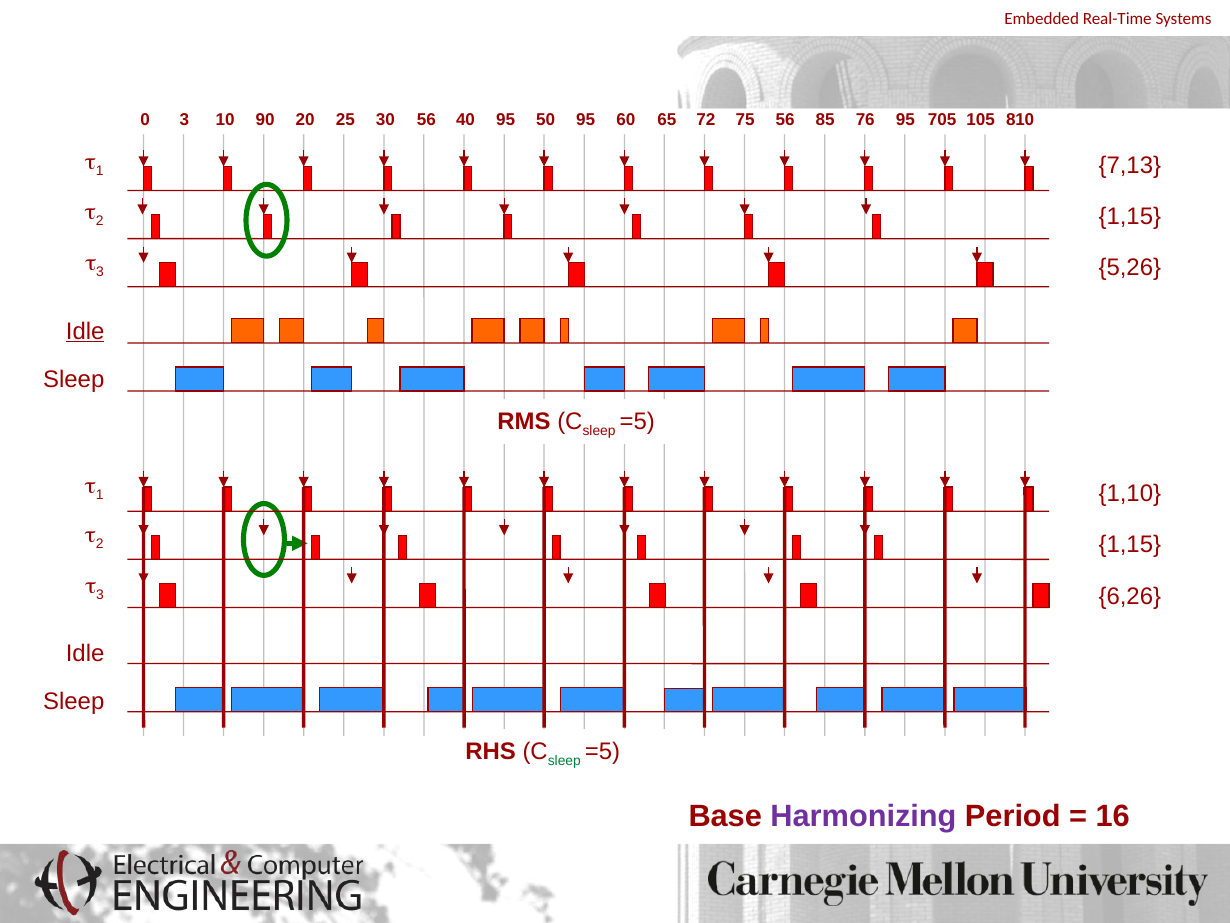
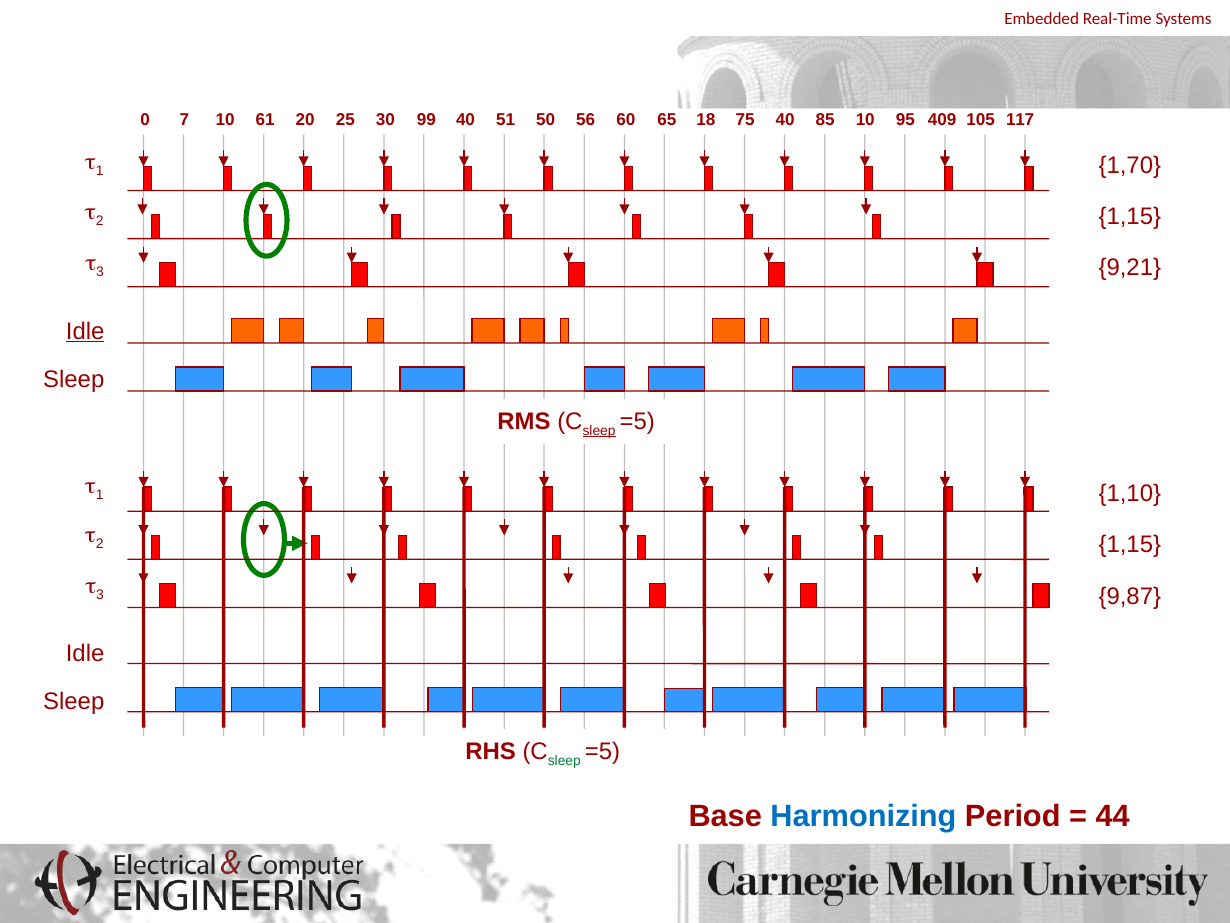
0 3: 3 -> 7 (184, 120)
90: 90 -> 61 (265, 120)
30 56: 56 -> 99 (426, 120)
40 95: 95 -> 51 (506, 120)
50 95: 95 -> 56 (586, 120)
72: 72 -> 18 (706, 120)
75 56: 56 -> 40 (785, 120)
85 76: 76 -> 10 (865, 120)
705: 705 -> 409 (942, 120)
810: 810 -> 117 (1020, 120)
7,13: 7,13 -> 1,70 (1130, 165)
5,26: 5,26 -> 9,21 (1130, 268)
sleep underline: none -> present (599, 430)
6,26: 6,26 -> 9,87 (1130, 596)
Harmonizing colour: purple -> blue (863, 816)
16: 16 -> 44 (1113, 816)
